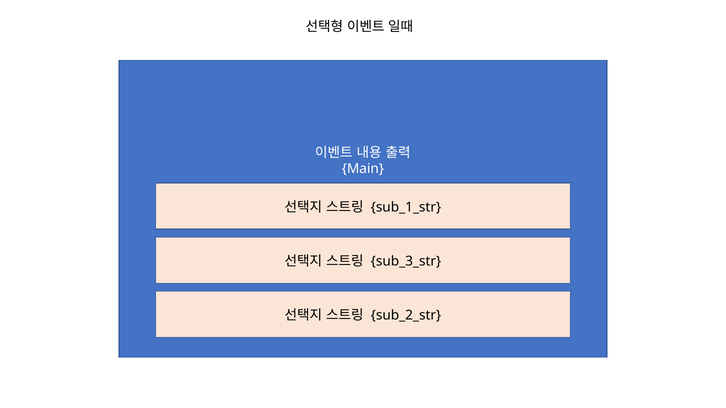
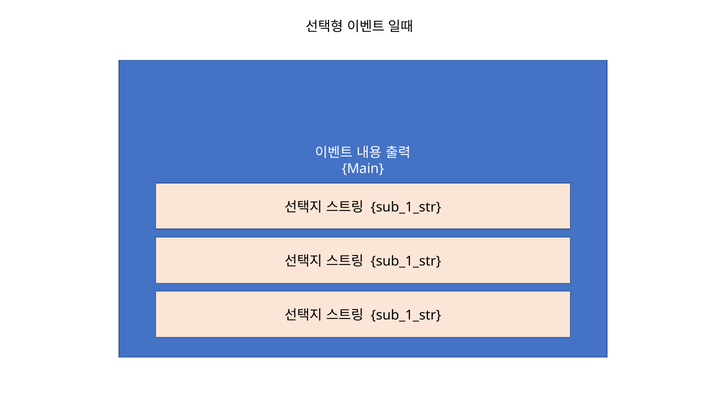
sub_3_str: sub_3_str -> sub_1_str (406, 261)
sub_2_str: sub_2_str -> sub_1_str (406, 315)
